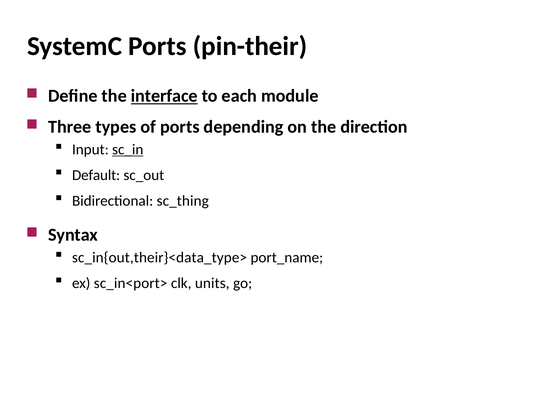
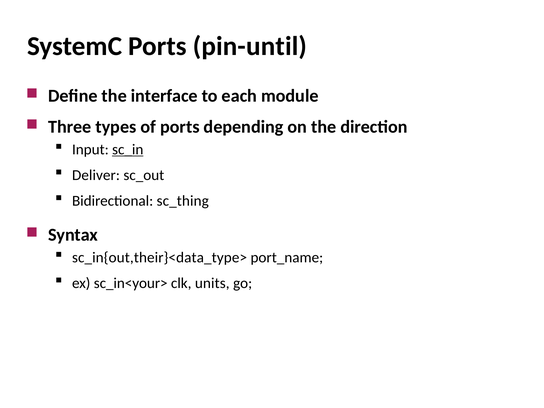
pin-their: pin-their -> pin-until (250, 46)
interface underline: present -> none (164, 96)
Default: Default -> Deliver (96, 175)
sc_in<port>: sc_in<port> -> sc_in<your> (131, 283)
